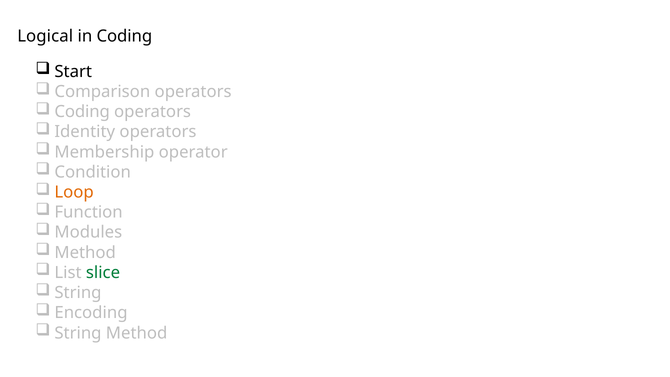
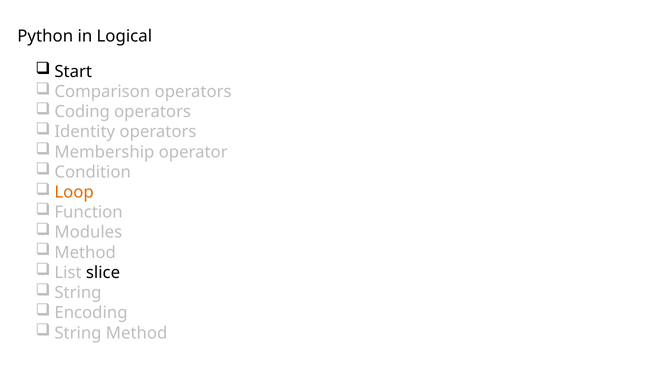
Logical: Logical -> Python (45, 36)
in Coding: Coding -> Logical (124, 36)
slice colour: green -> black (103, 273)
